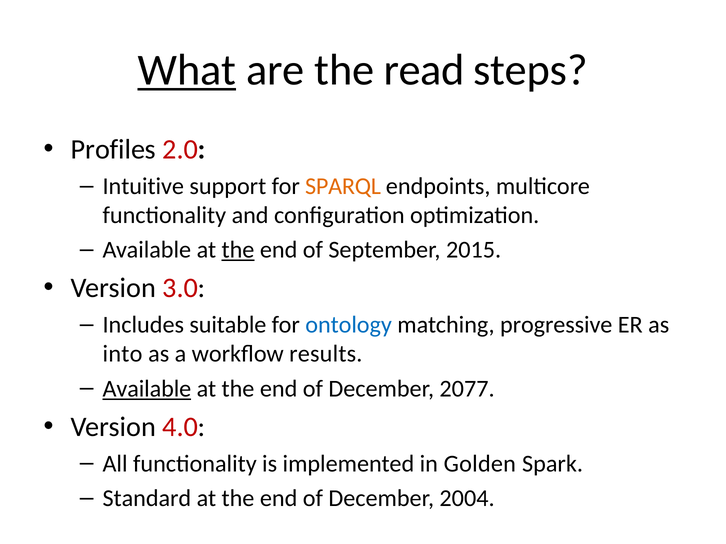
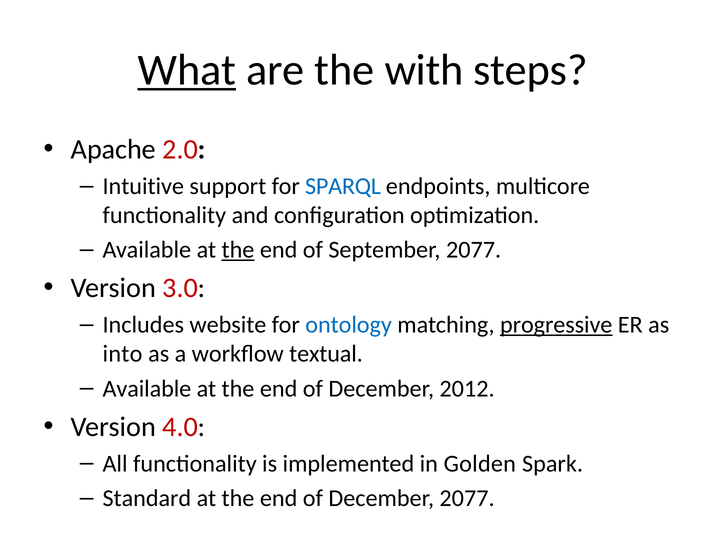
read: read -> with (424, 70)
Profiles: Profiles -> Apache (113, 150)
SPARQL colour: orange -> blue (343, 186)
September 2015: 2015 -> 2077 (474, 250)
suitable: suitable -> website (228, 325)
progressive underline: none -> present (556, 325)
results: results -> textual (326, 354)
Available underline: present -> none (147, 389)
2077: 2077 -> 2012 (467, 389)
December 2004: 2004 -> 2077 (467, 499)
